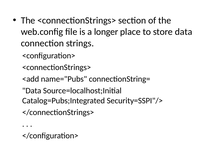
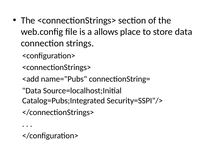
longer: longer -> allows (106, 32)
